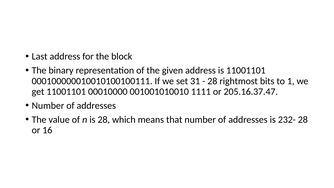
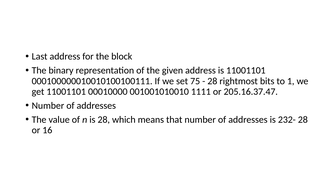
31: 31 -> 75 (195, 81)
